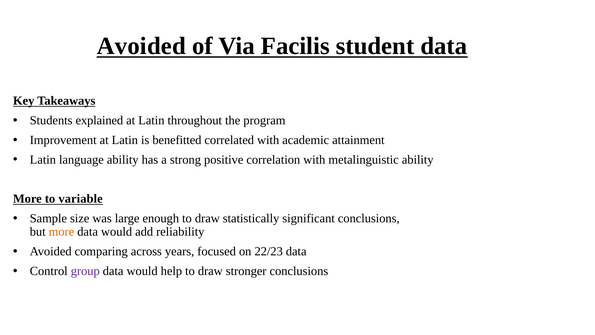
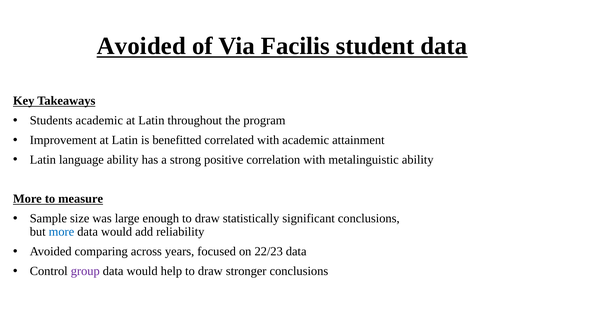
Students explained: explained -> academic (99, 120)
variable: variable -> measure (81, 199)
more colour: orange -> blue (61, 232)
